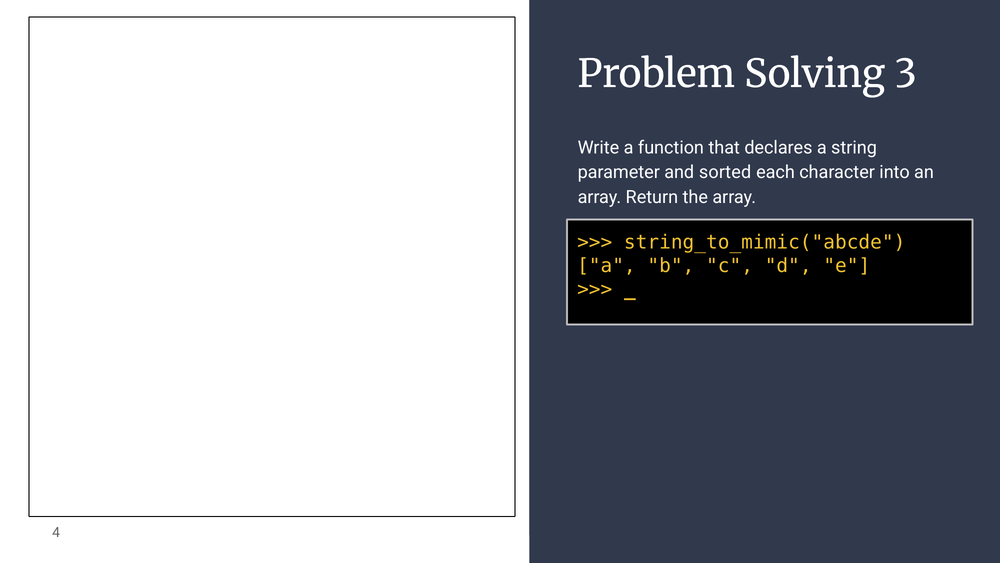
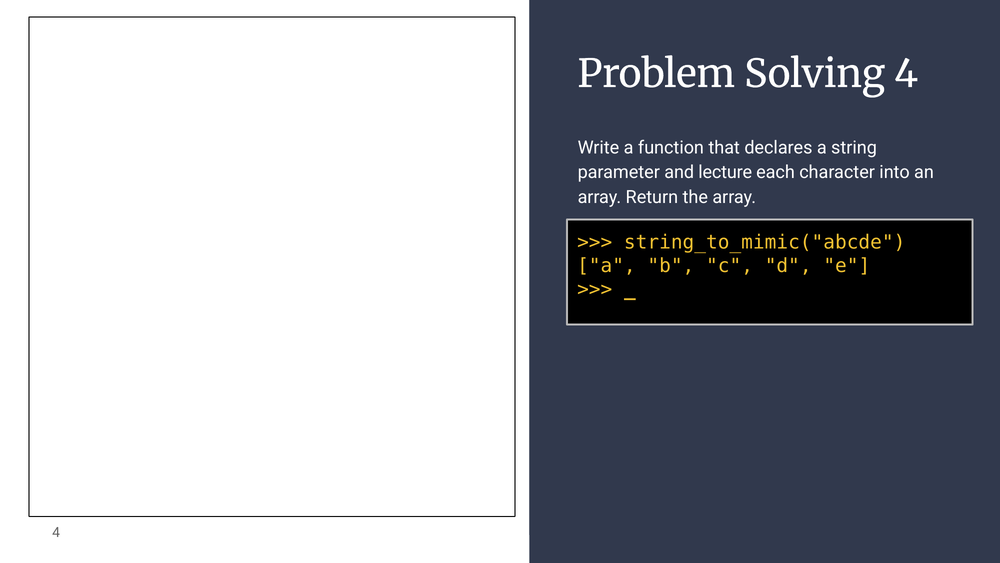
Solving 3: 3 -> 4 (906, 74)
sorted: sorted -> lecture (725, 172)
